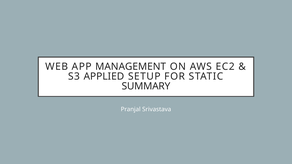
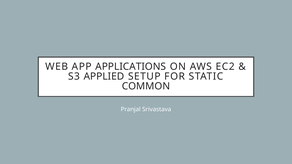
MANAGEMENT: MANAGEMENT -> APPLICATIONS (131, 67)
SUMMARY: SUMMARY -> COMMON (146, 86)
